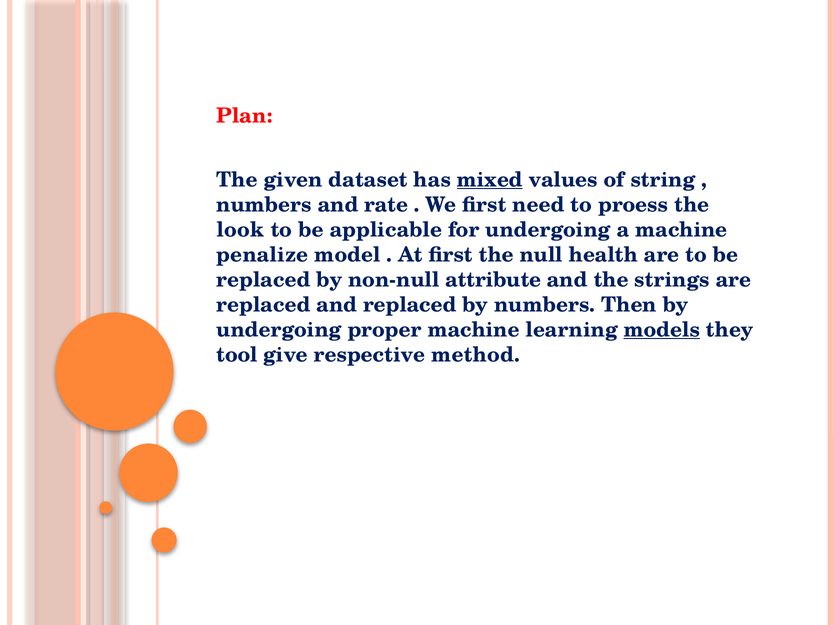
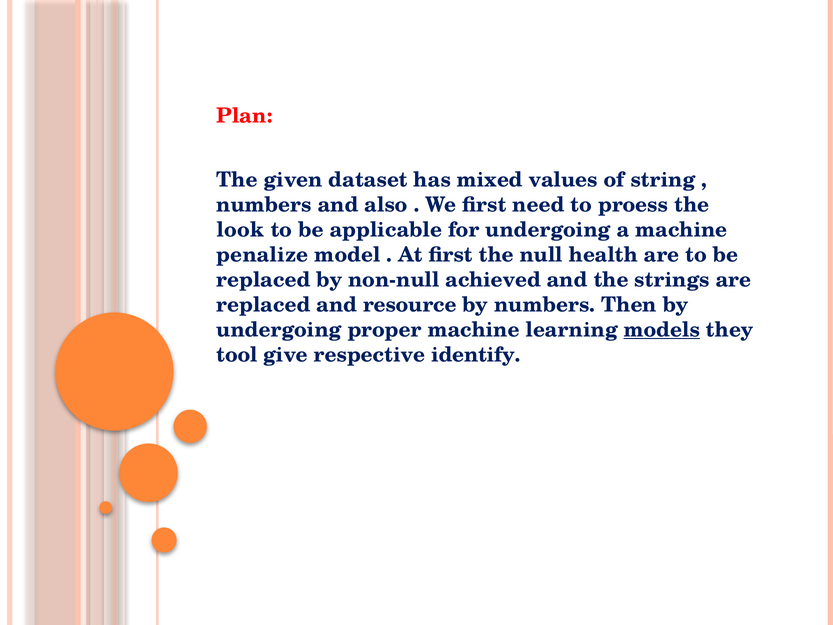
mixed underline: present -> none (490, 180)
rate: rate -> also (386, 205)
attribute: attribute -> achieved (493, 280)
and replaced: replaced -> resource (410, 305)
method: method -> identify (476, 354)
